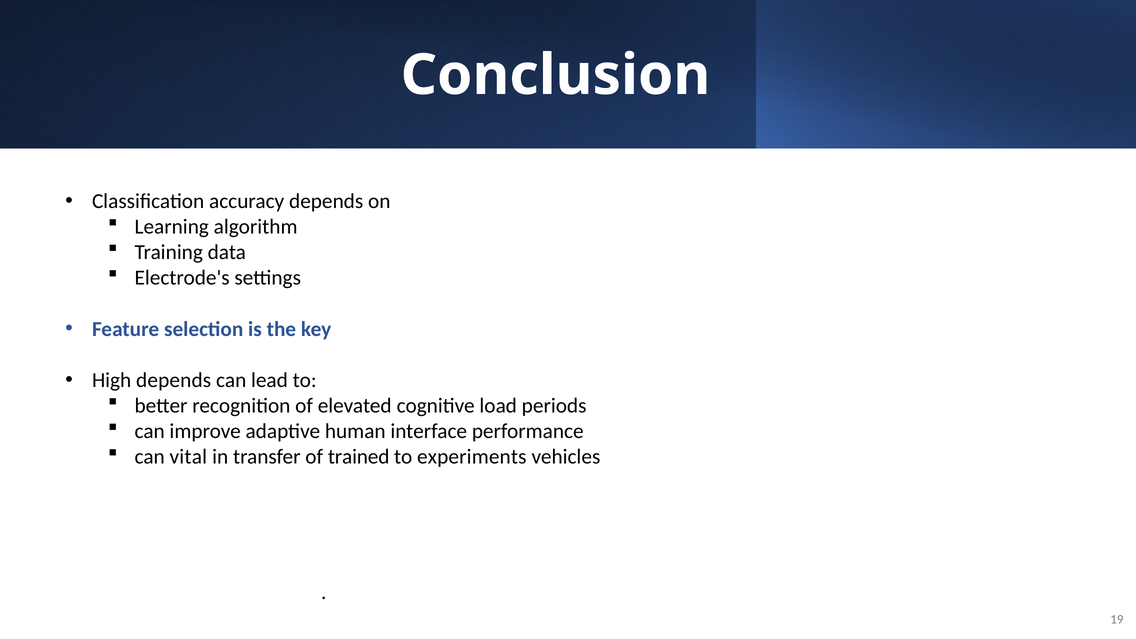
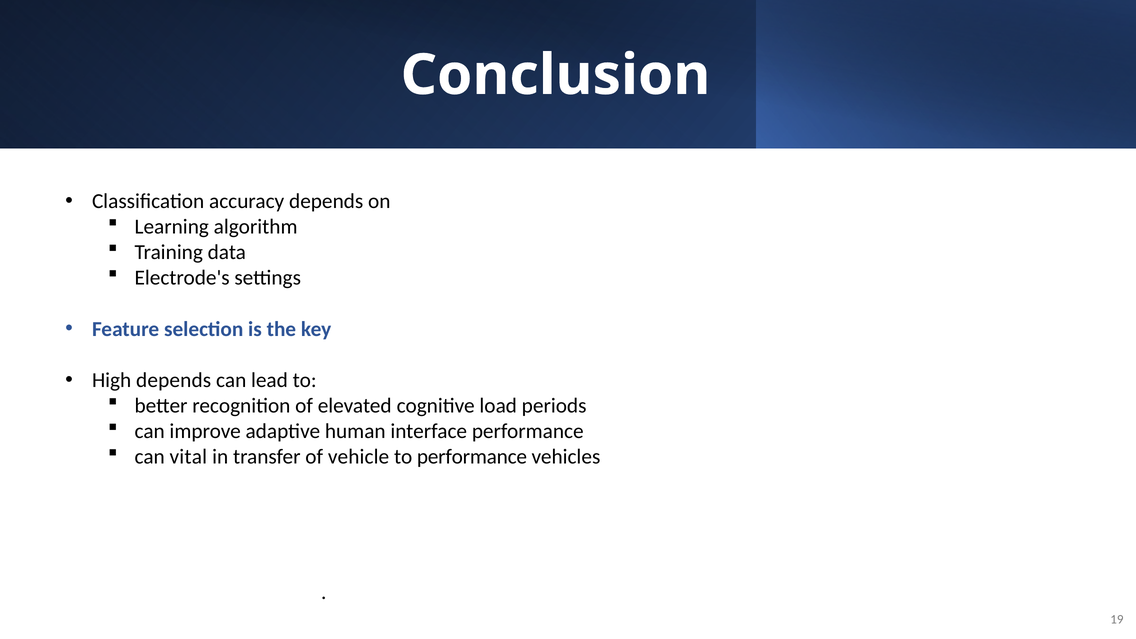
trained: trained -> vehicle (359, 457)
to experiments: experiments -> performance (472, 457)
